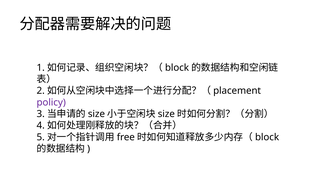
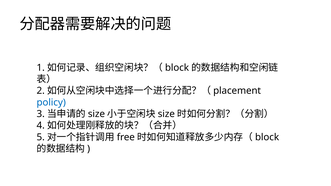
policy colour: purple -> blue (51, 102)
